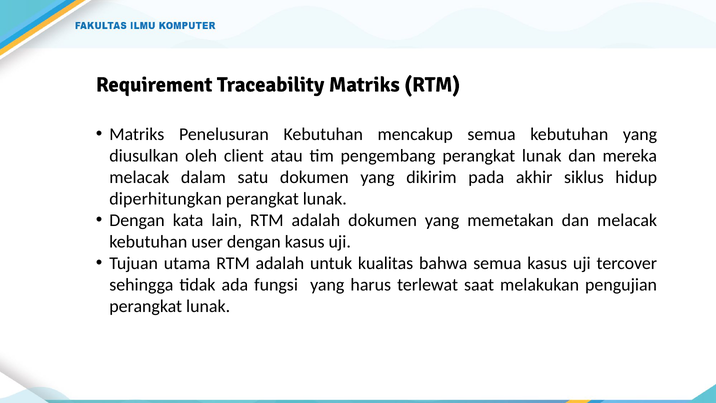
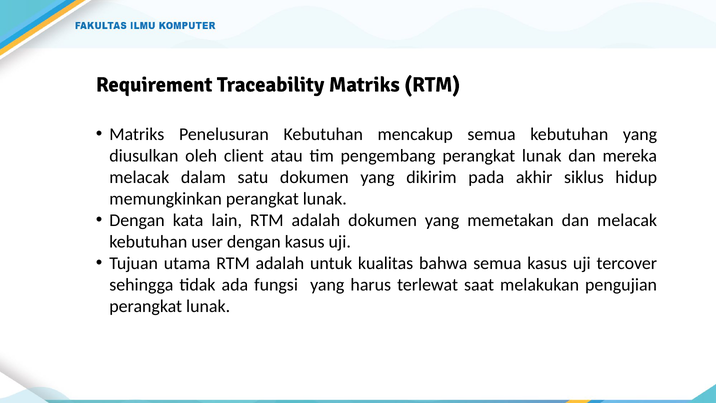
diperhitungkan: diperhitungkan -> memungkinkan (166, 199)
